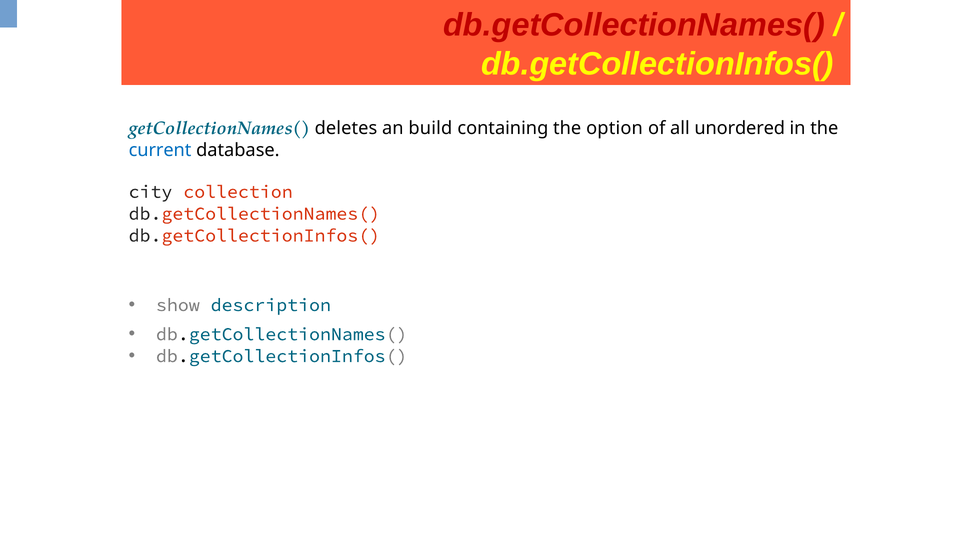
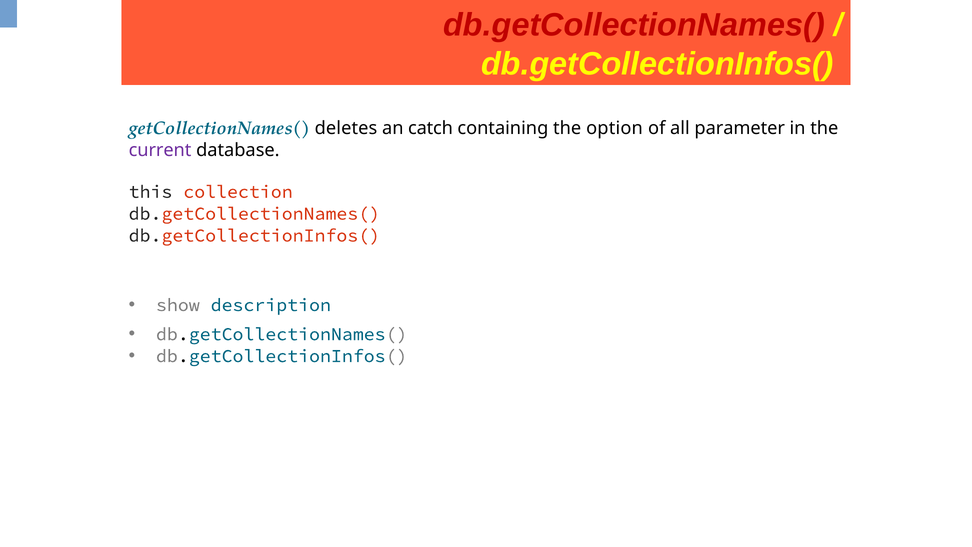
build: build -> catch (431, 128)
unordered: unordered -> parameter (740, 128)
current colour: blue -> purple (160, 150)
city: city -> this (151, 192)
